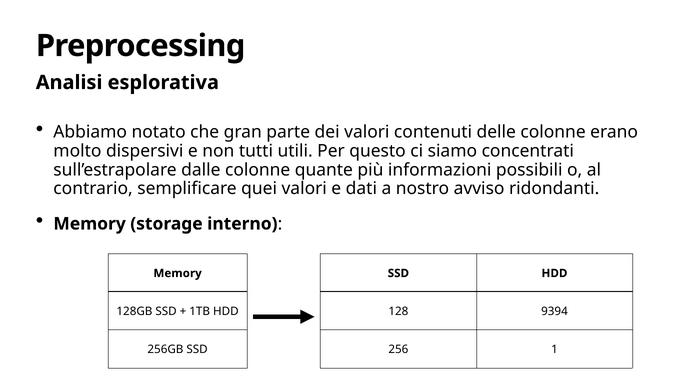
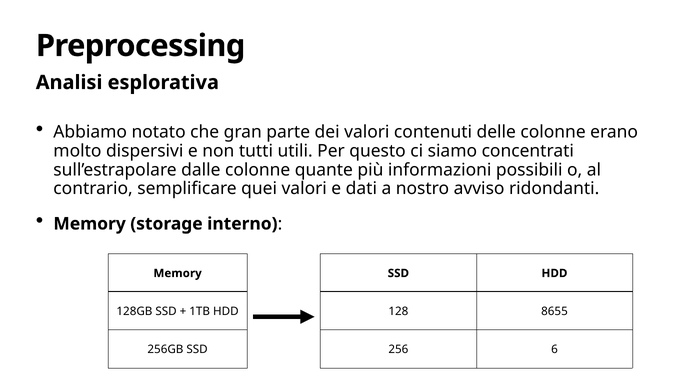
9394: 9394 -> 8655 (554, 311)
1: 1 -> 6 (555, 350)
